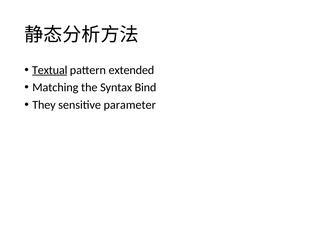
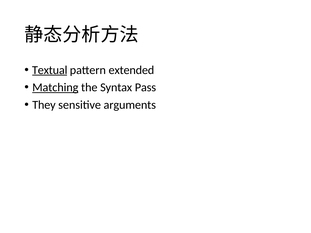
Matching underline: none -> present (55, 87)
Bind: Bind -> Pass (145, 87)
parameter: parameter -> arguments (130, 105)
